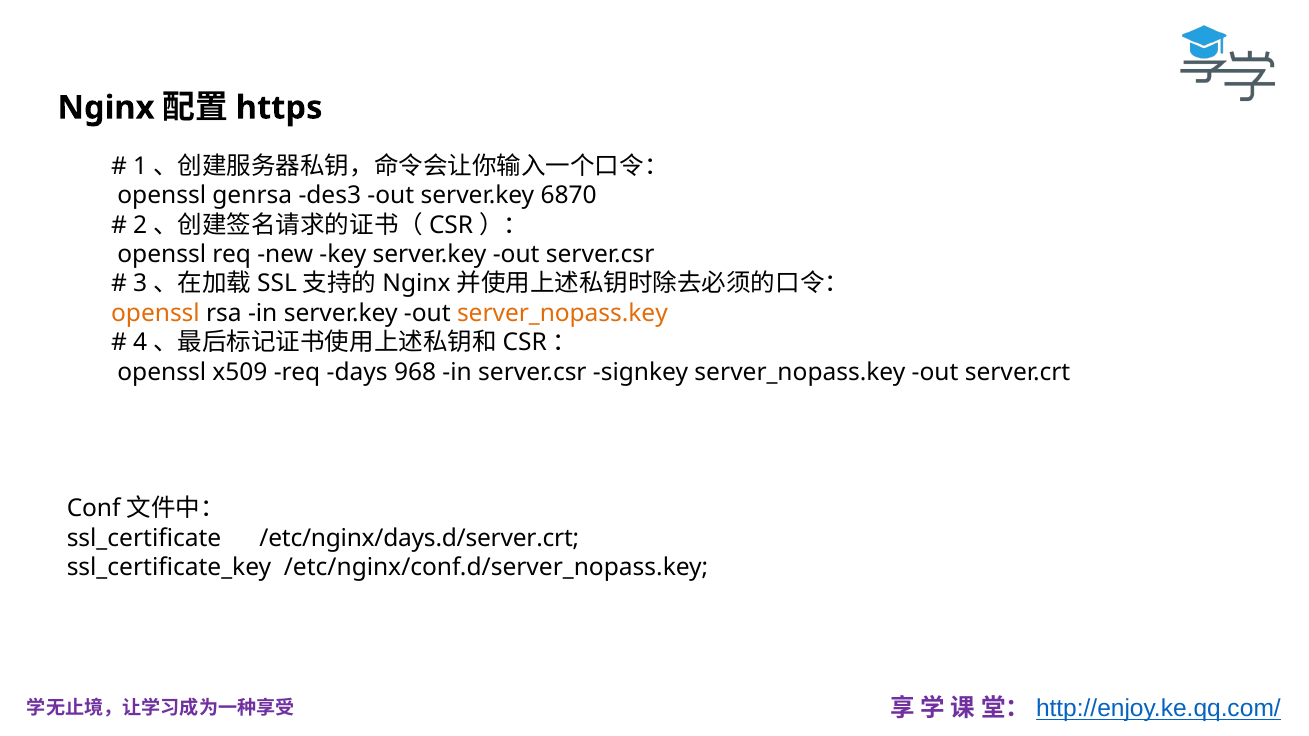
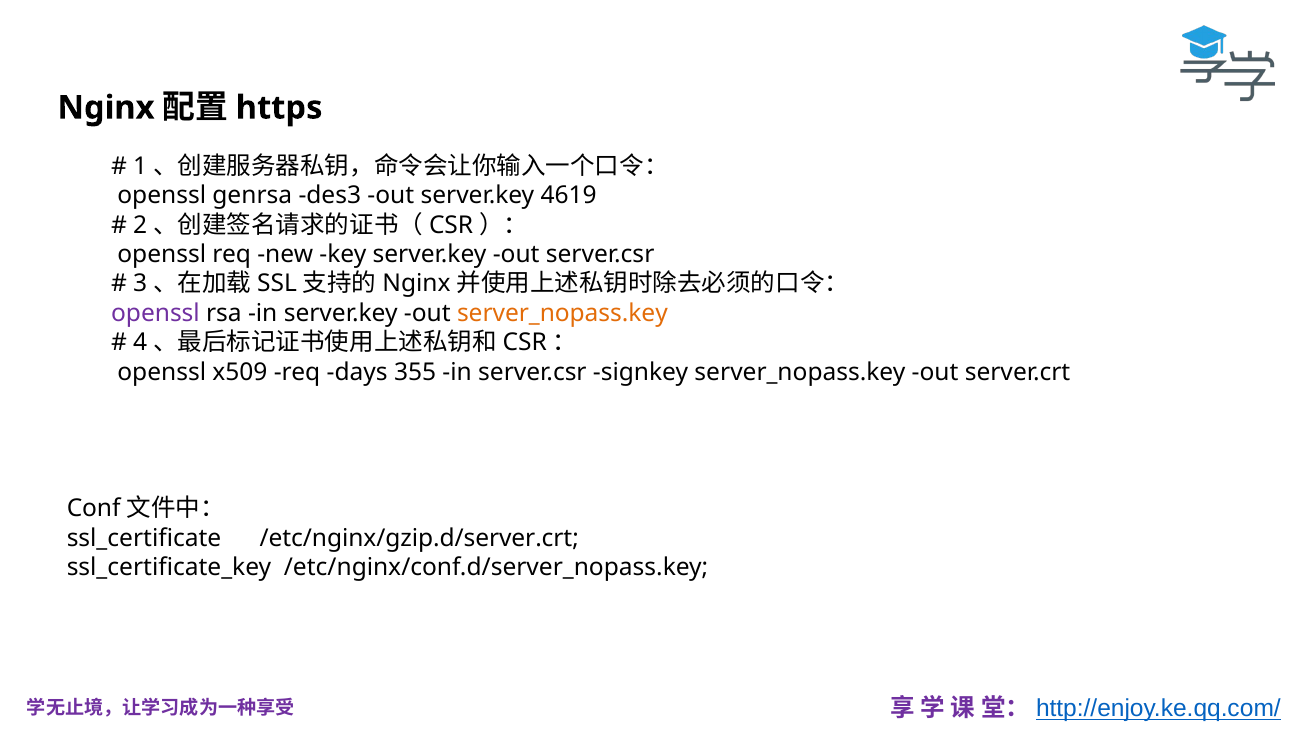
6870: 6870 -> 4619 (569, 196)
openssl colour: orange -> purple (155, 313)
968: 968 -> 355 (415, 372)
/etc/nginx/days.d/server.crt: /etc/nginx/days.d/server.crt -> /etc/nginx/gzip.d/server.crt (419, 538)
